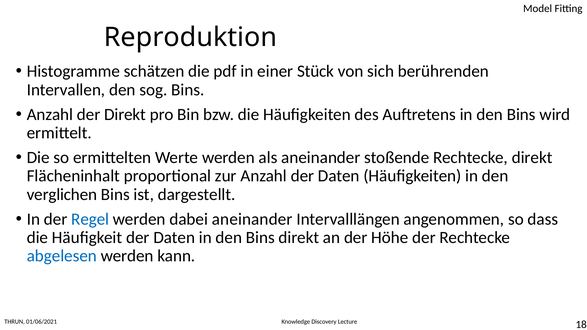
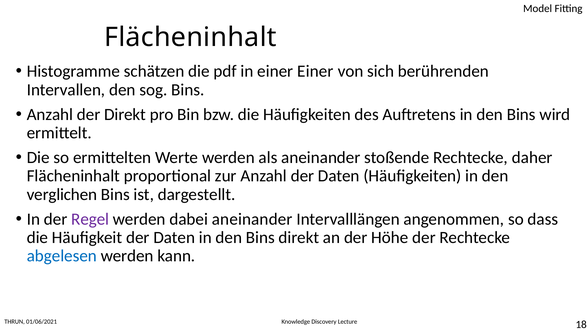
Reproduktion: Reproduktion -> Flächeninhalt (190, 37)
einer Stück: Stück -> Einer (315, 71)
Rechtecke direkt: direkt -> daher (532, 158)
Regel colour: blue -> purple (90, 219)
